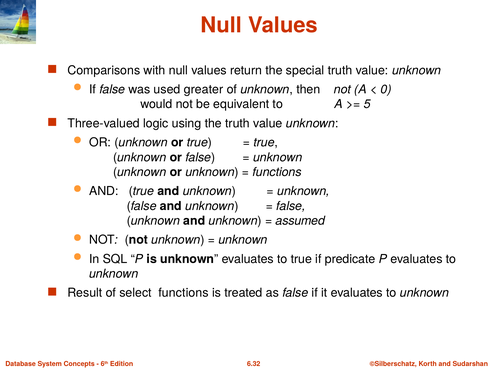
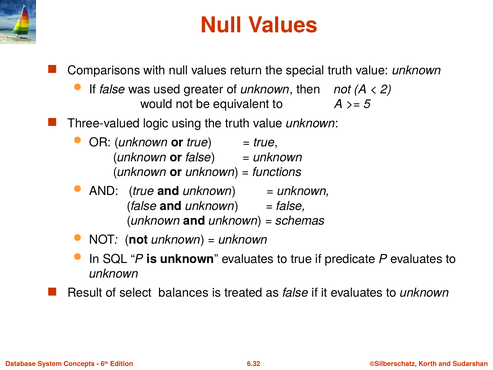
0: 0 -> 2 (386, 89)
assumed: assumed -> schemas (300, 221)
select functions: functions -> balances (184, 293)
